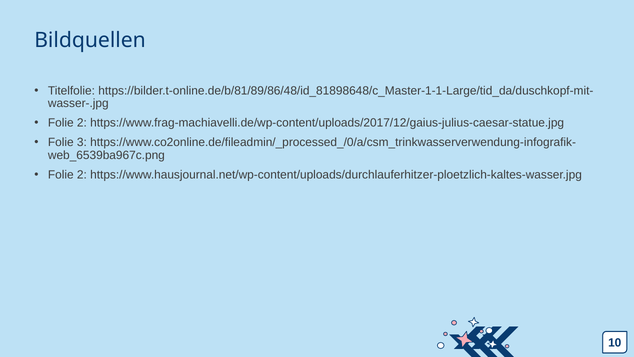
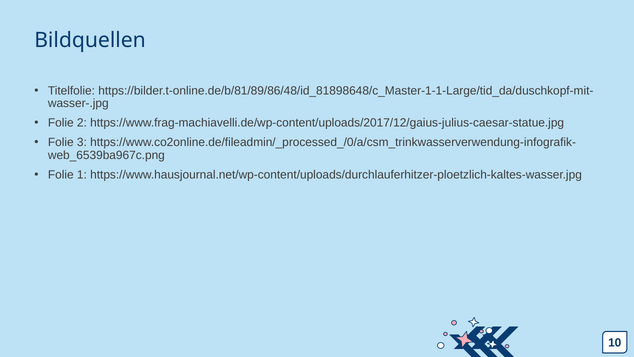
2: 2 -> 1 (82, 175)
